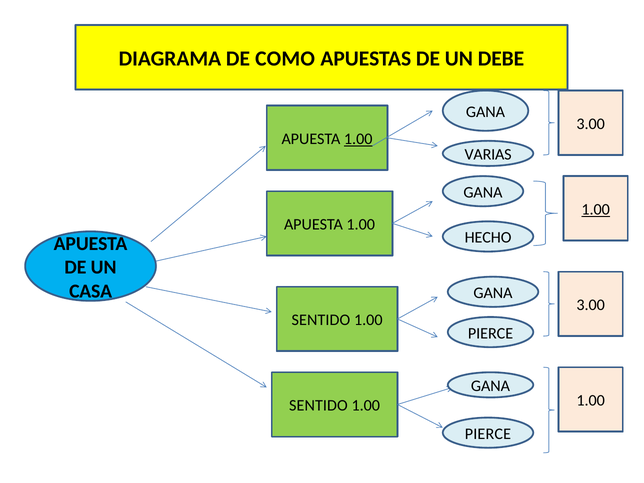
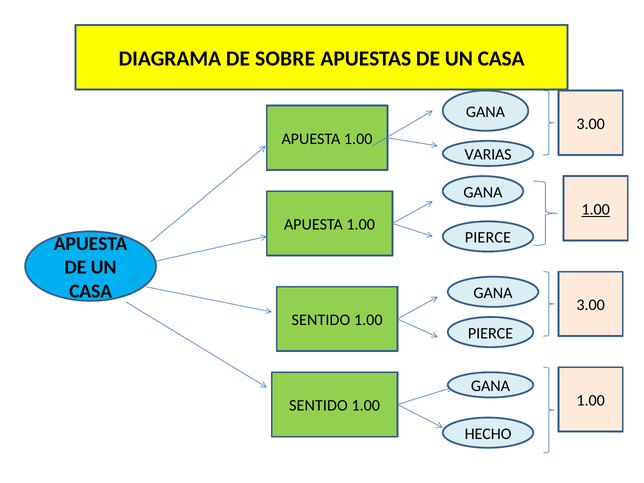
COMO: COMO -> SOBRE (285, 59)
APUESTAS DE UN DEBE: DEBE -> CASA (501, 59)
1.00 underline: present -> none (358, 139)
HECHO: HECHO -> PIERCE (488, 238)
PIERCE: PIERCE -> HECHO (488, 434)
